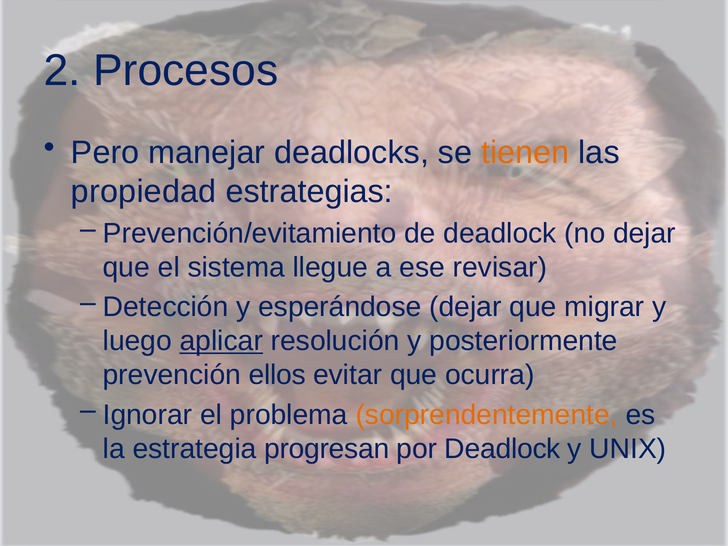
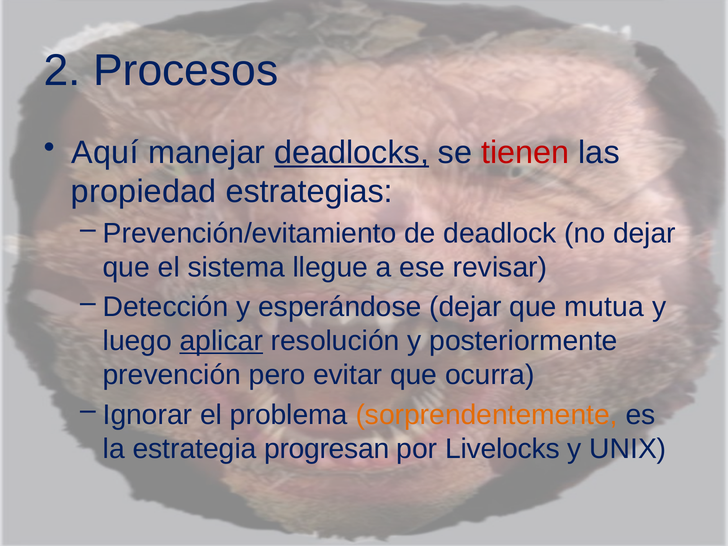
Pero: Pero -> Aquí (105, 153)
deadlocks underline: none -> present (352, 153)
tienen colour: orange -> red (525, 153)
migrar: migrar -> mutua (604, 307)
ellos: ellos -> pero (277, 375)
por Deadlock: Deadlock -> Livelocks (502, 449)
